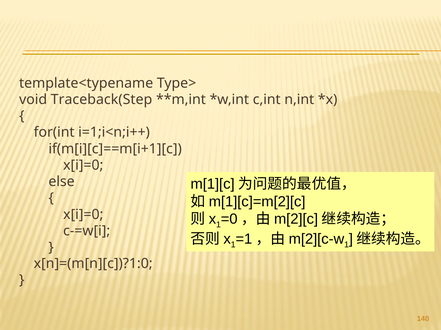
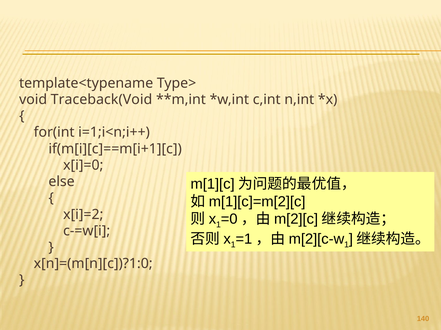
Traceback(Step: Traceback(Step -> Traceback(Void (102, 100)
x[i]=0: x[i]=0 -> x[i]=2 (83, 215)
